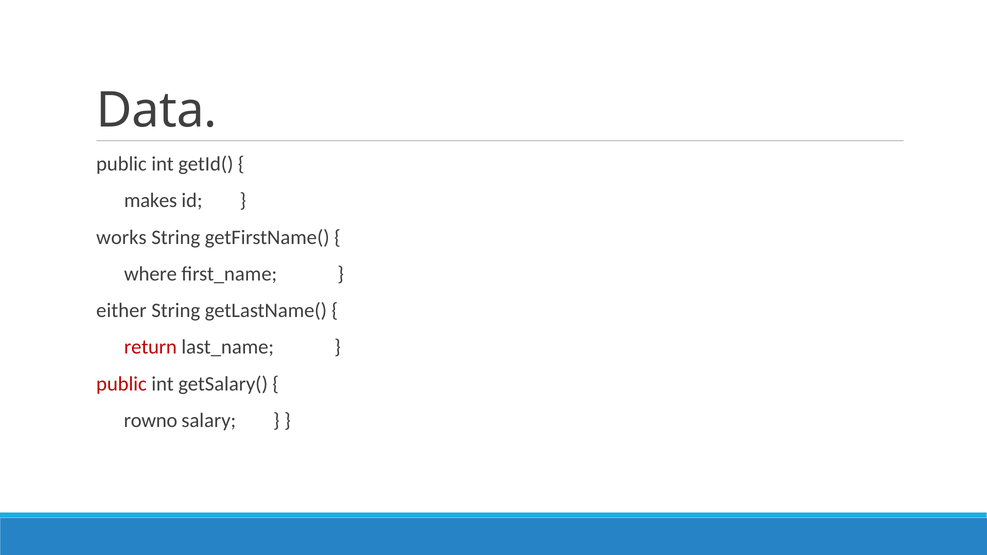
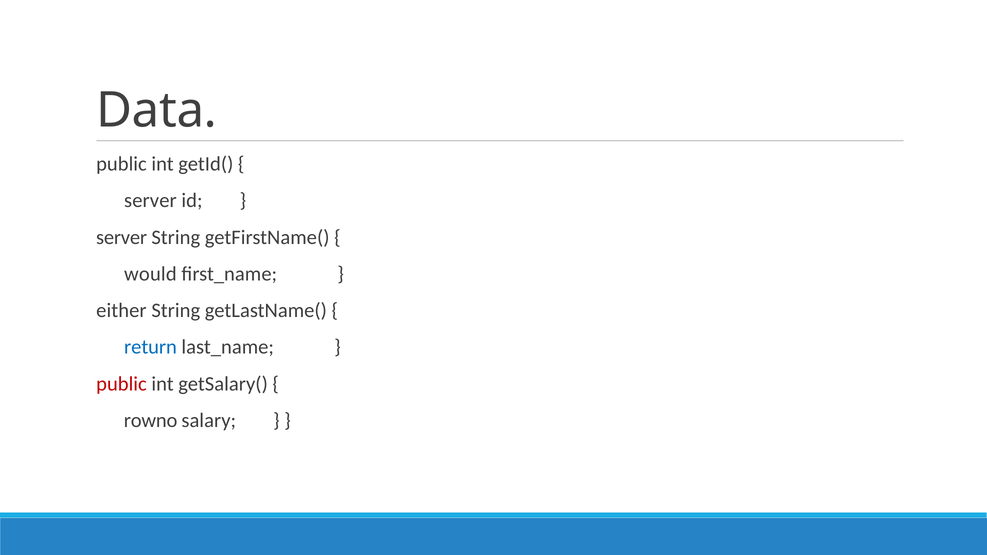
makes: makes -> server (150, 201)
works: works -> server (122, 237)
where: where -> would (150, 274)
return colour: red -> blue (151, 347)
